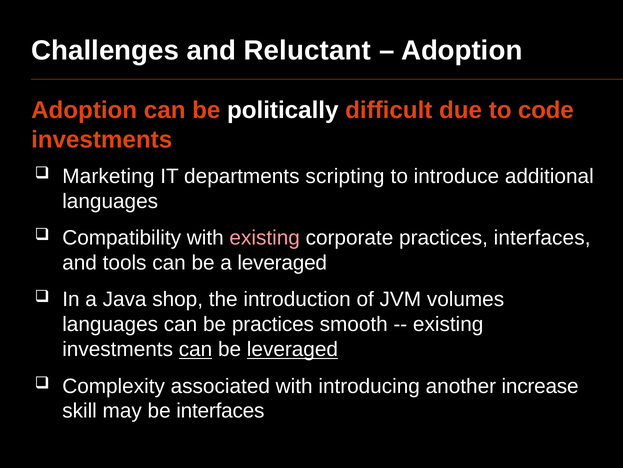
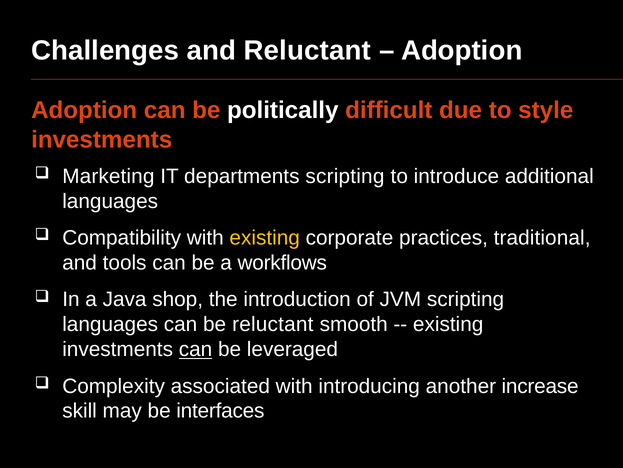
code: code -> style (546, 110)
existing colour: pink -> yellow (265, 238)
practices interfaces: interfaces -> traditional (542, 238)
a leveraged: leveraged -> workflows (282, 262)
JVM volumes: volumes -> scripting (466, 299)
be practices: practices -> reluctant (273, 324)
leveraged underline: present -> none (292, 349)
